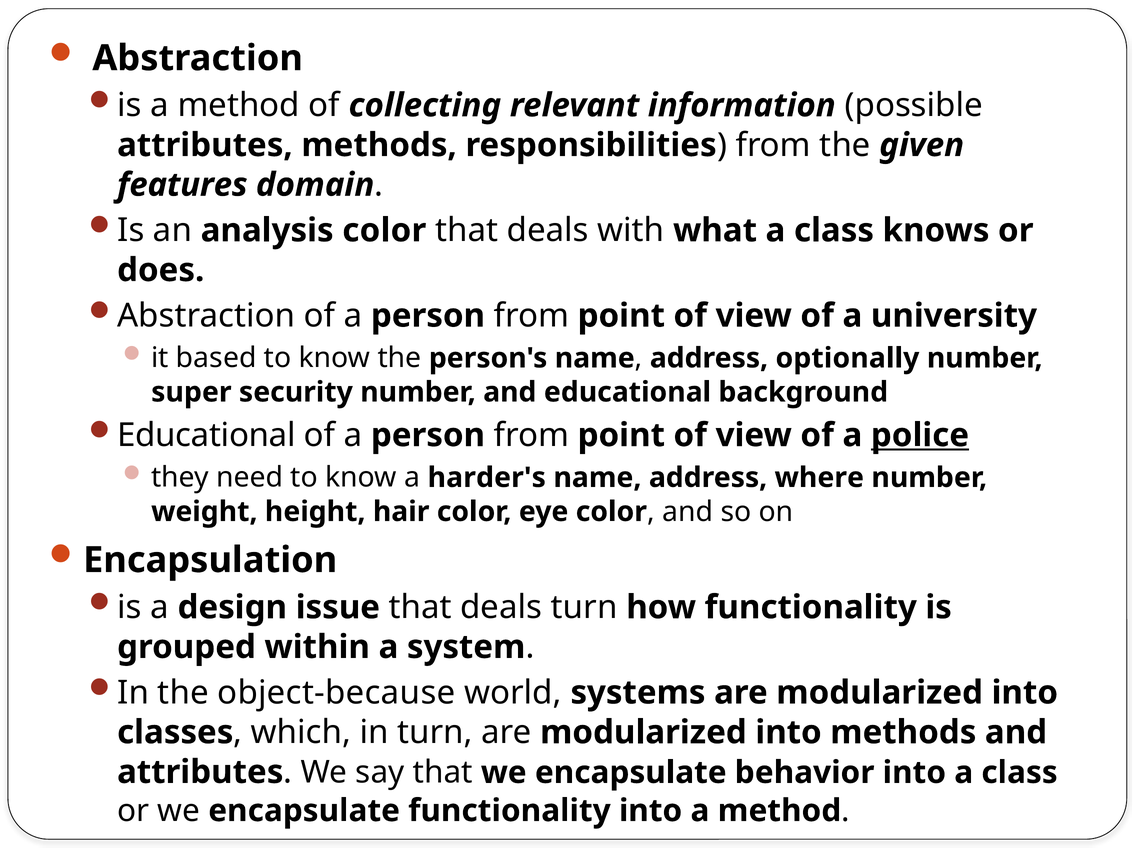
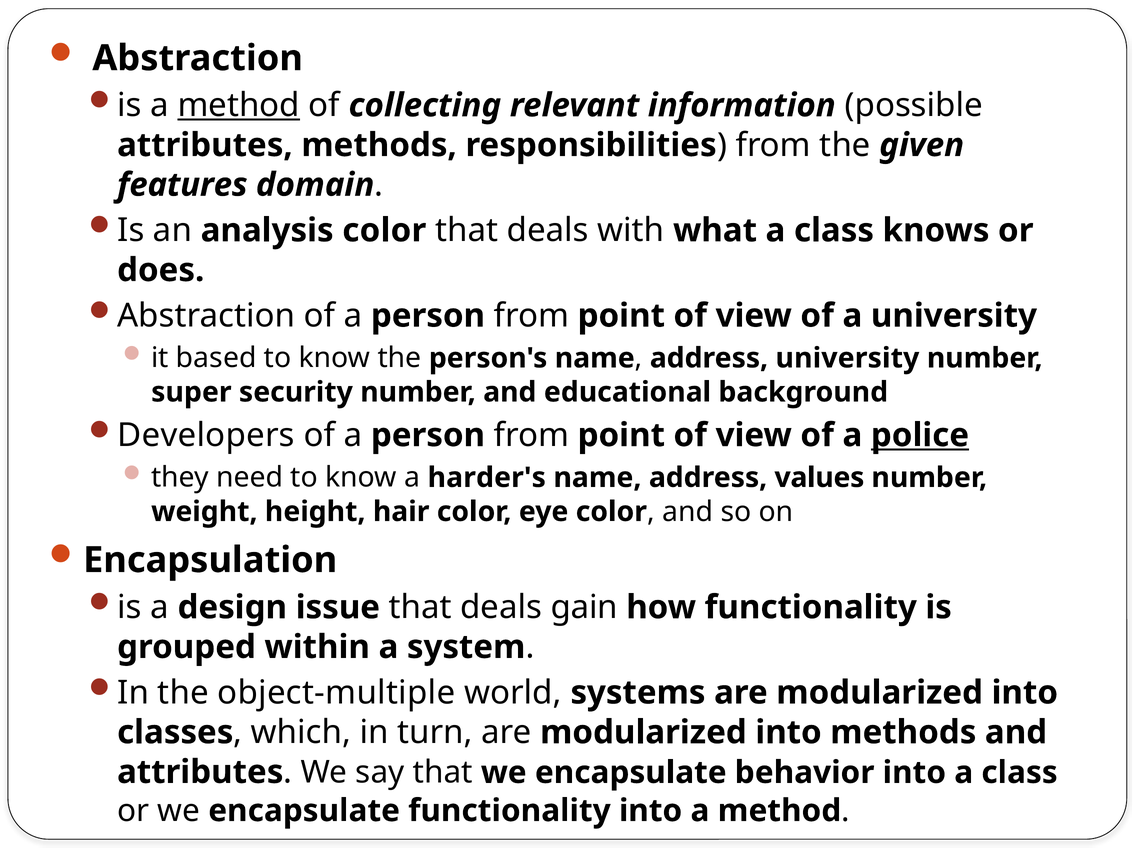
method underline: none -> present (239, 105)
address optionally: optionally -> university (847, 358)
Educational: Educational -> Developers (206, 435)
where: where -> values (819, 478)
deals turn: turn -> gain (584, 608)
object-because: object-because -> object-multiple (336, 693)
